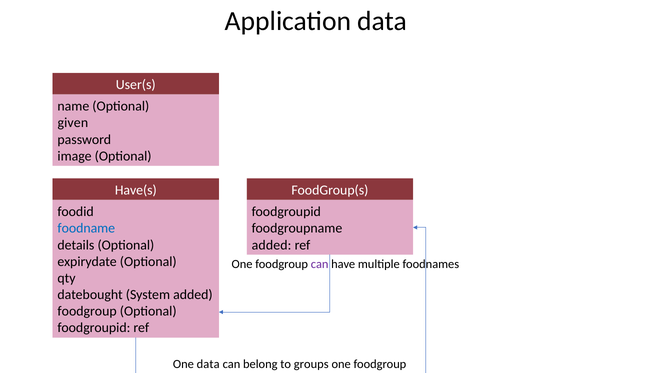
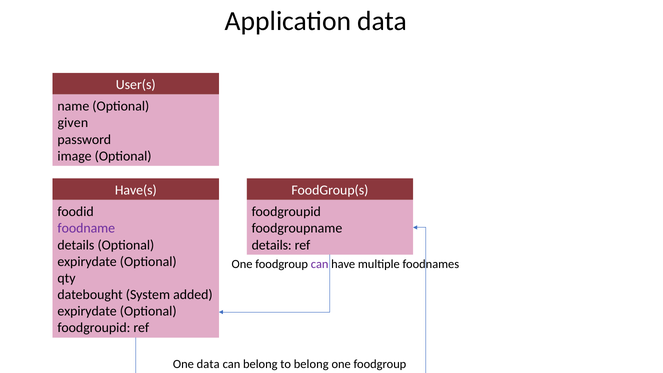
foodname colour: blue -> purple (86, 228)
added: added -> details (272, 245)
foodgroup: foodgroup -> expirydate (87, 311)
to groups: groups -> belong (311, 364)
